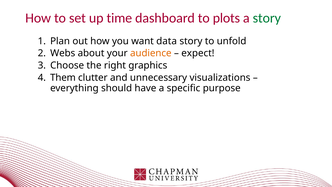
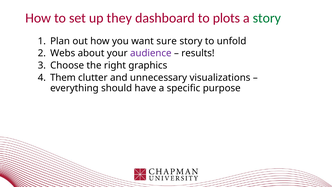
time: time -> they (119, 18)
data: data -> sure (167, 41)
audience colour: orange -> purple (151, 53)
expect: expect -> results (198, 53)
